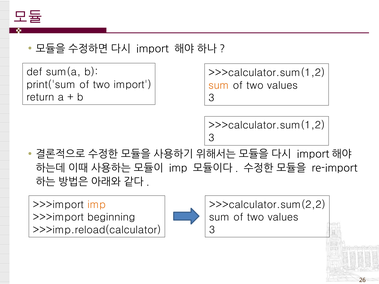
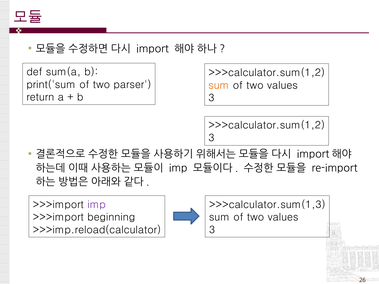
two import: import -> parser (132, 85)
imp colour: orange -> purple (97, 205)
>>>calculator.sum(2,2: >>>calculator.sum(2,2 -> >>>calculator.sum(1,3 (267, 205)
